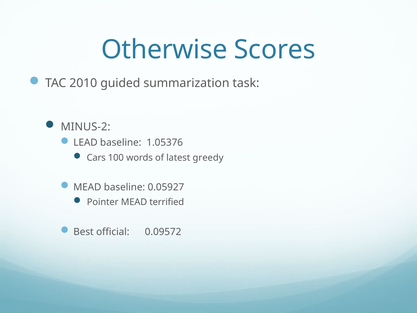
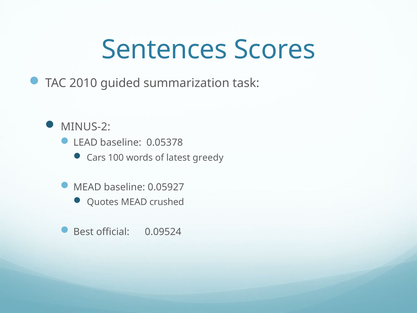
Otherwise: Otherwise -> Sentences (164, 50)
1.05376: 1.05376 -> 0.05378 (165, 143)
Pointer: Pointer -> Quotes (103, 202)
terrified: terrified -> crushed (167, 202)
0.09572: 0.09572 -> 0.09524 (163, 232)
